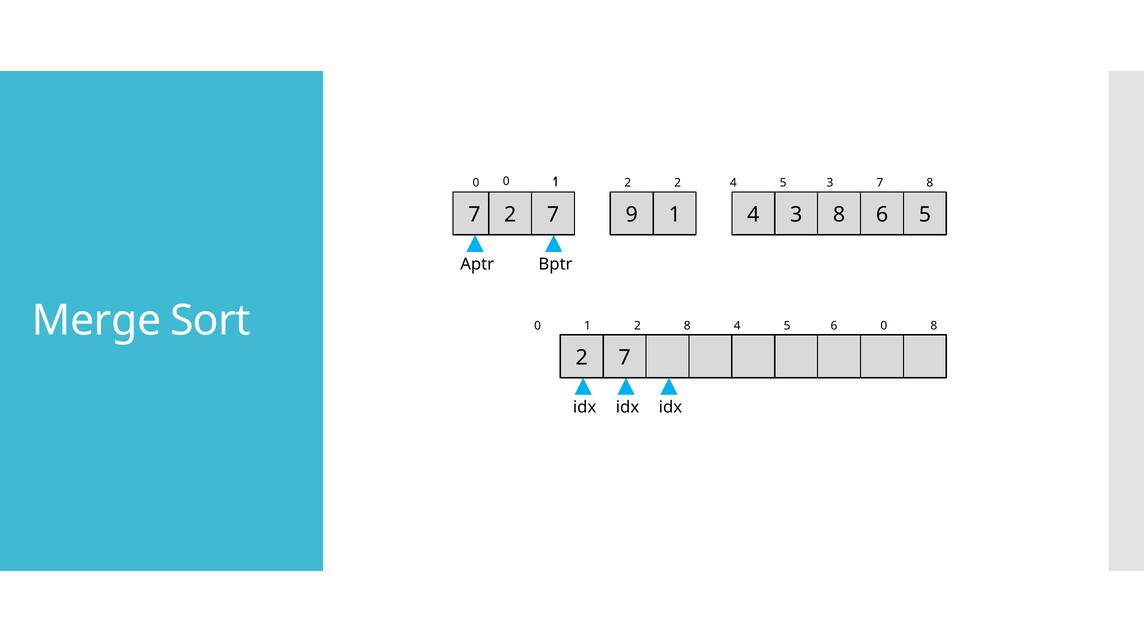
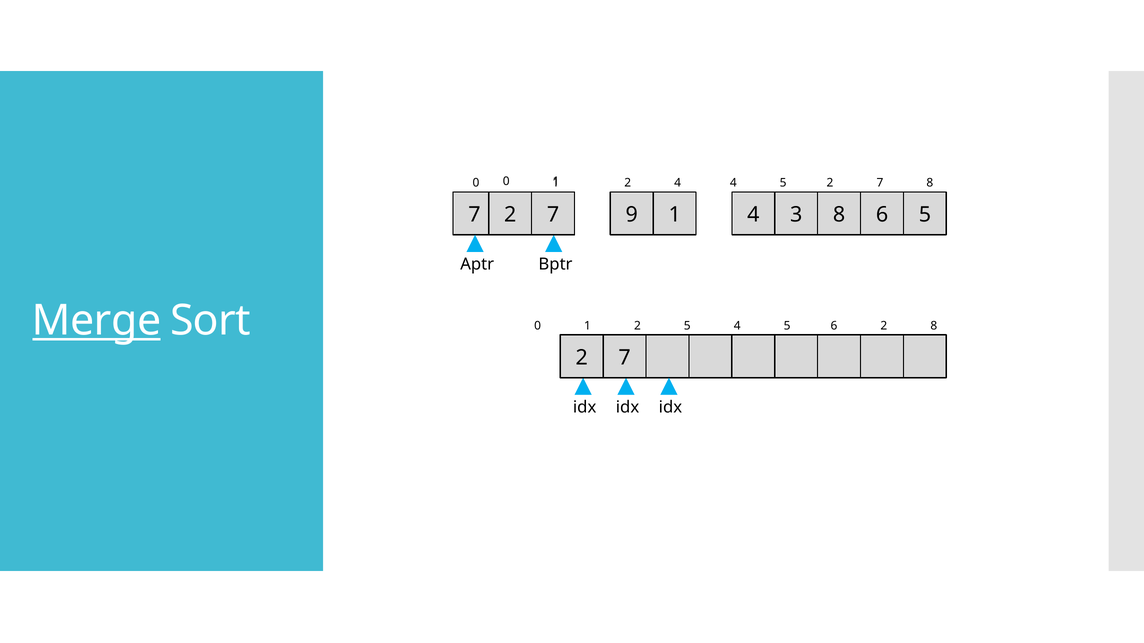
2 2: 2 -> 4 (678, 183)
4 5 3: 3 -> 2 (830, 183)
Merge underline: none -> present (97, 321)
2 8: 8 -> 5 (687, 326)
6 0: 0 -> 2 (884, 326)
